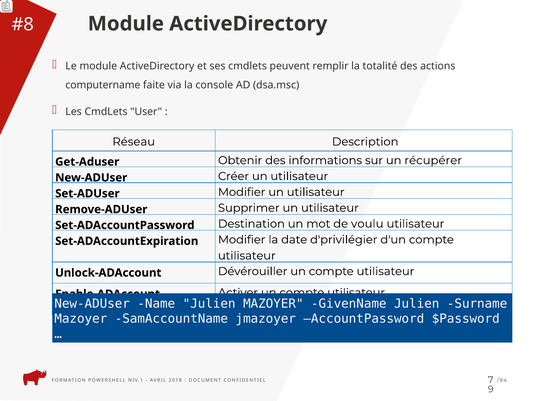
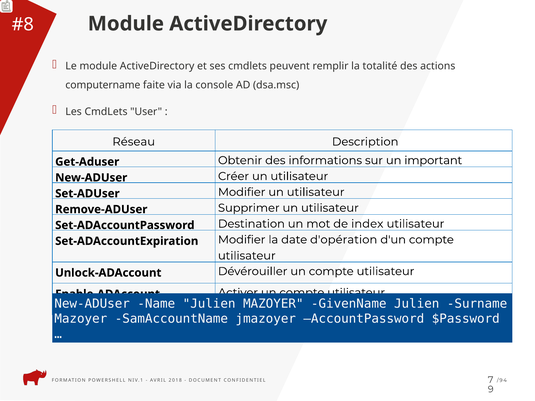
récupérer: récupérer -> important (433, 160)
voulu: voulu -> index (367, 224)
d'privilégier: d'privilégier -> d'opération (344, 240)
